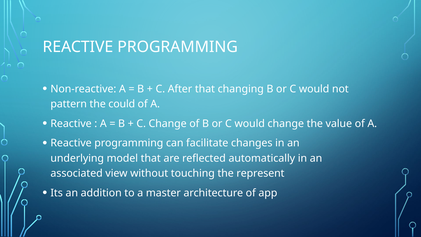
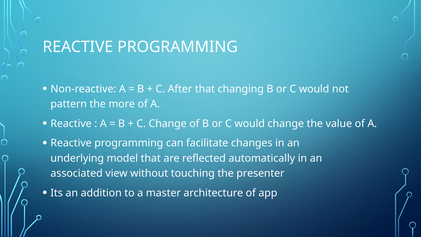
could: could -> more (122, 104)
represent: represent -> presenter (260, 173)
